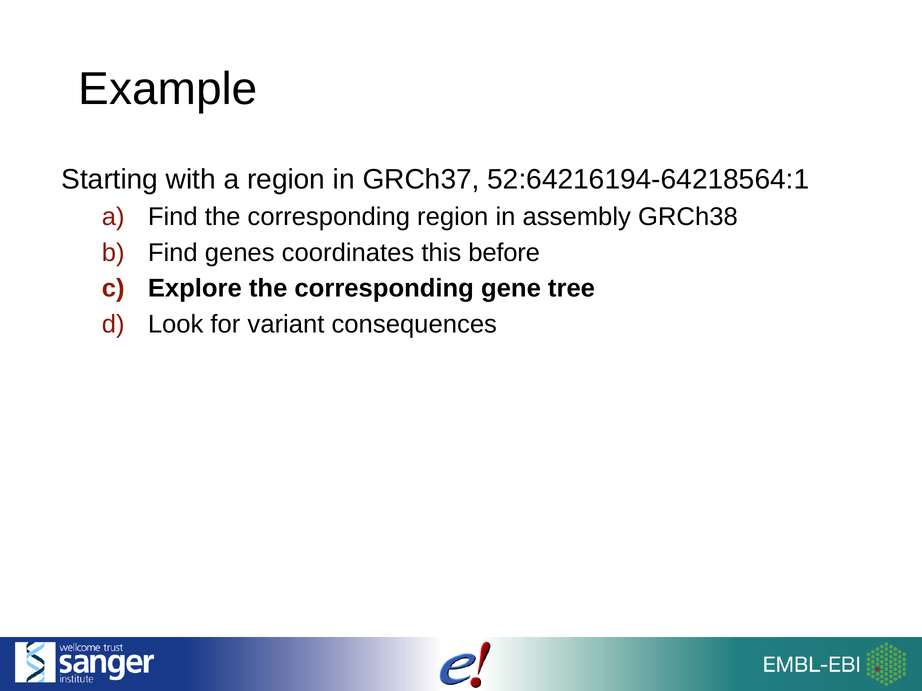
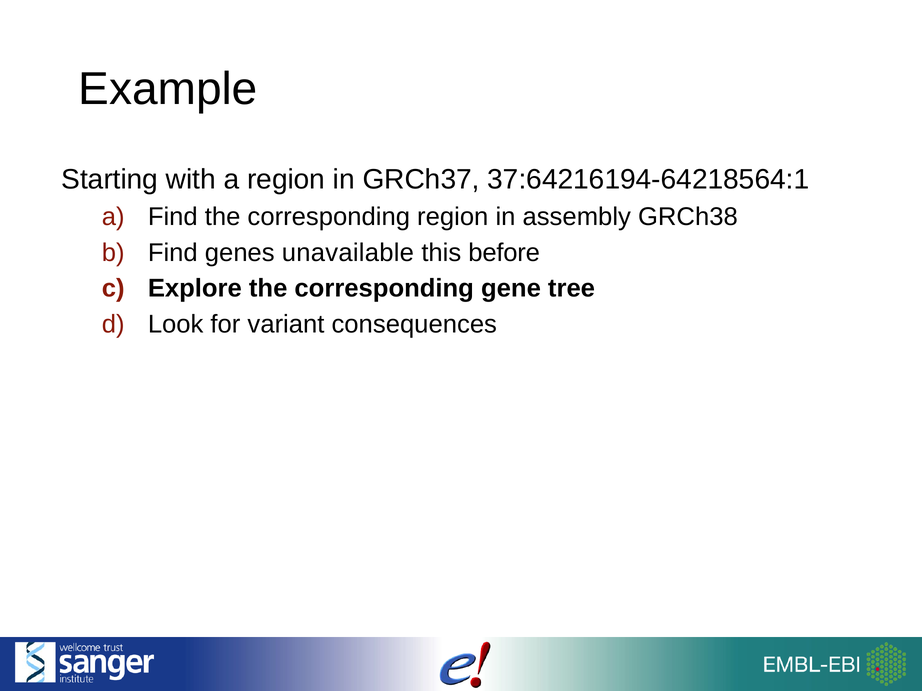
52:64216194-64218564:1: 52:64216194-64218564:1 -> 37:64216194-64218564:1 (648, 180)
coordinates: coordinates -> unavailable (348, 253)
